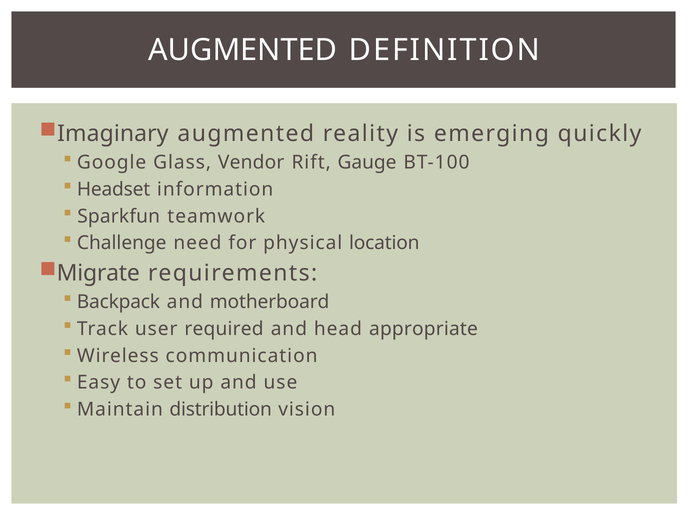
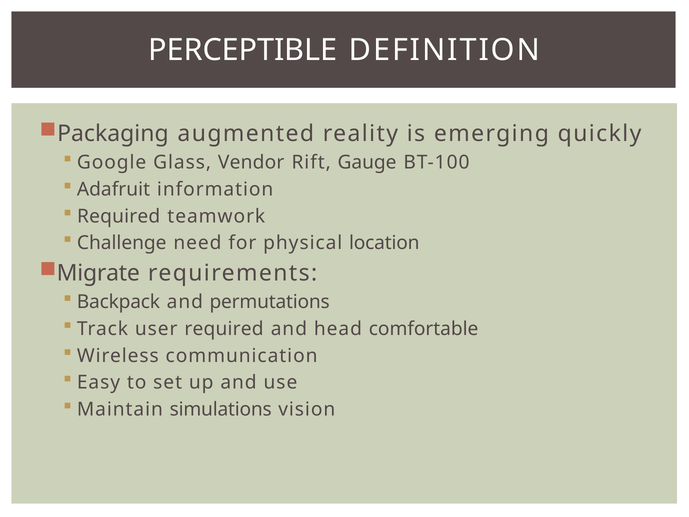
AUGMENTED: AUGMENTED -> PERCEPTIBLE (243, 50)
Imaginary: Imaginary -> Packaging (113, 134)
Headset: Headset -> Adafruit (113, 189)
Sparkfun: Sparkfun -> Required (119, 216)
motherboard: motherboard -> permutations (270, 302)
appropriate: appropriate -> comfortable (424, 329)
distribution: distribution -> simulations (221, 409)
